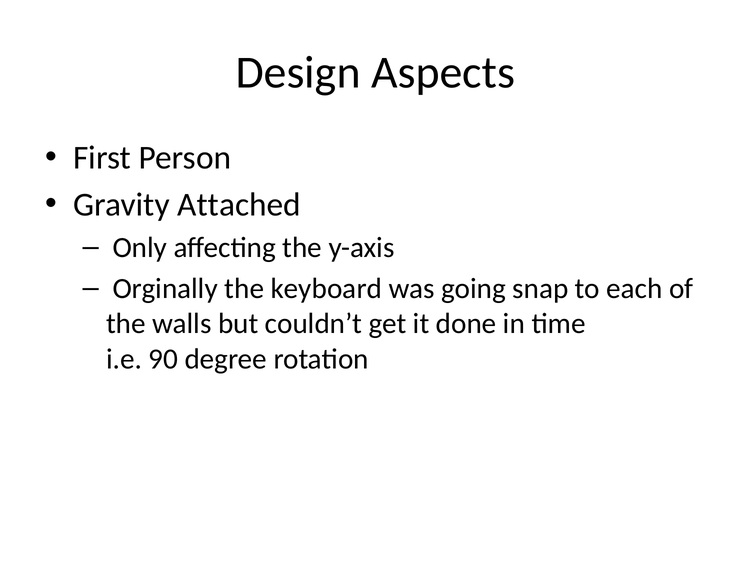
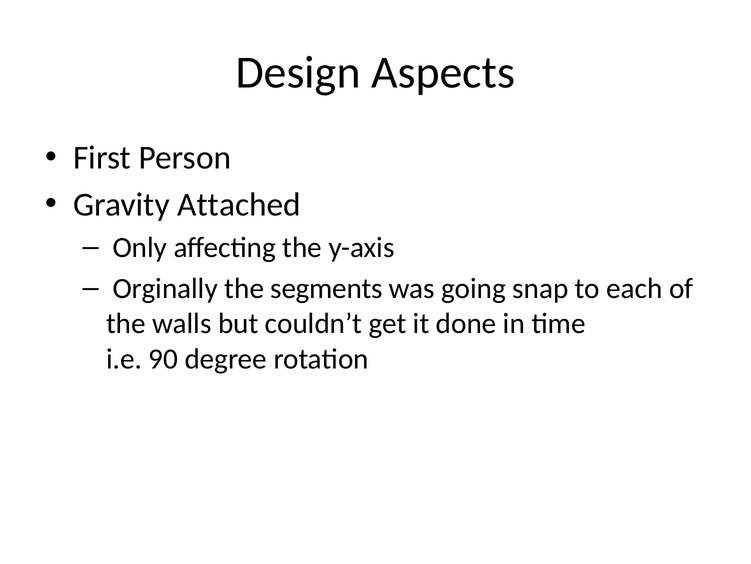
keyboard: keyboard -> segments (326, 288)
